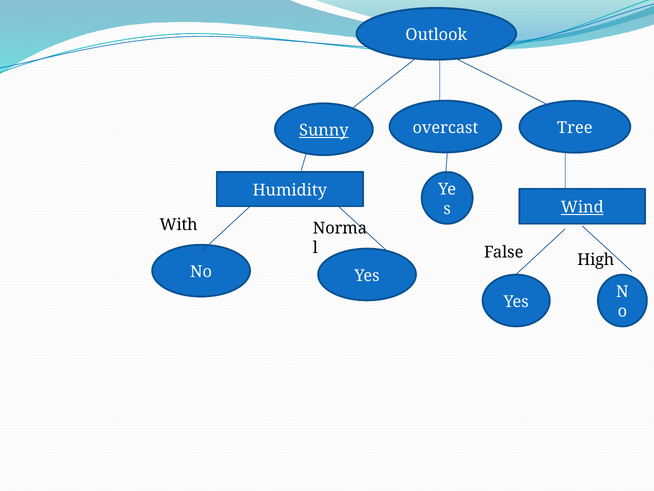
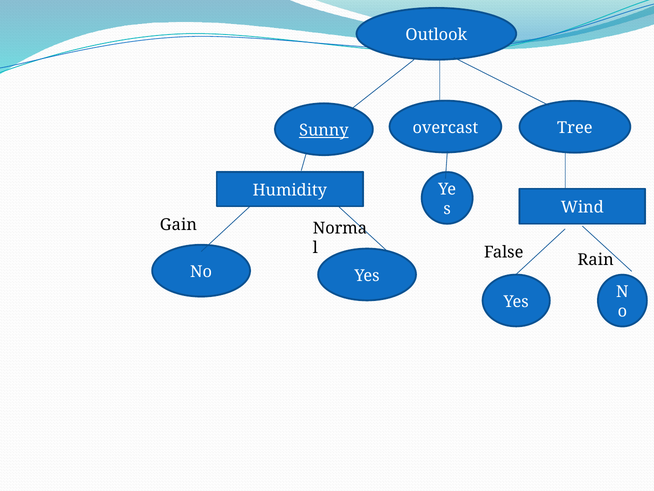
Wind underline: present -> none (582, 207)
With: With -> Gain (178, 224)
High: High -> Rain (596, 260)
